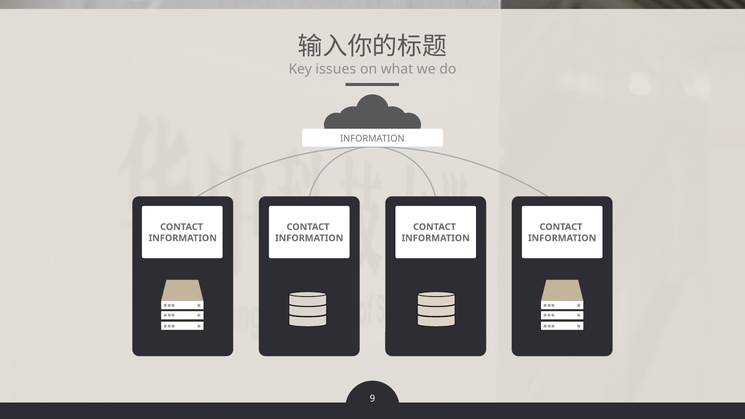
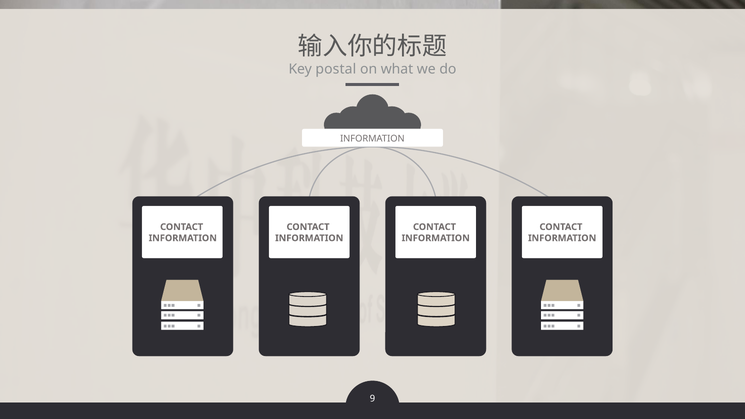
issues: issues -> postal (336, 69)
